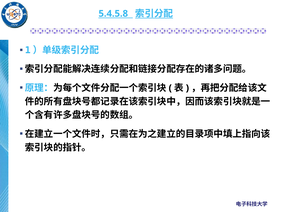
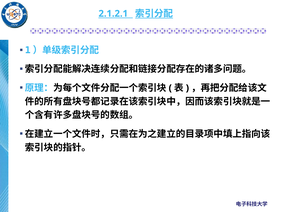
5.4.5.8: 5.4.5.8 -> 2.1.2.1 (113, 14)
